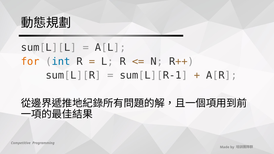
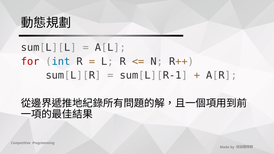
for colour: orange -> red (30, 61)
